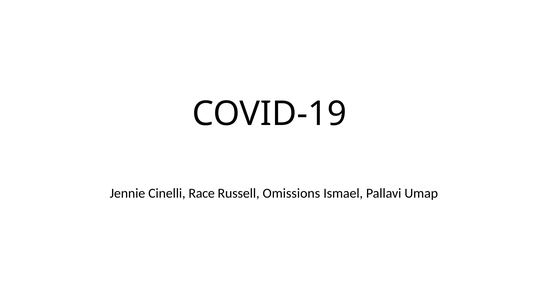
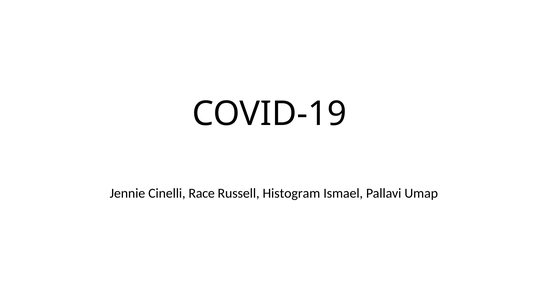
Omissions: Omissions -> Histogram (291, 193)
